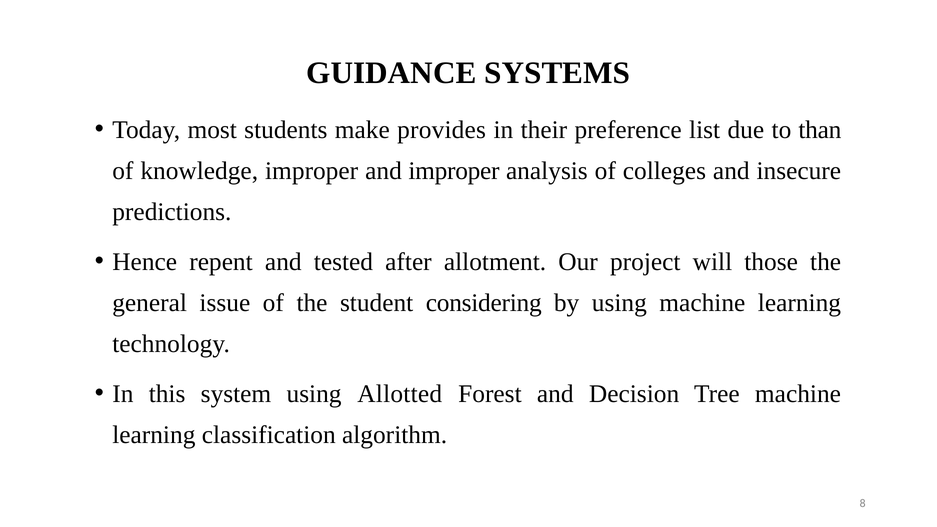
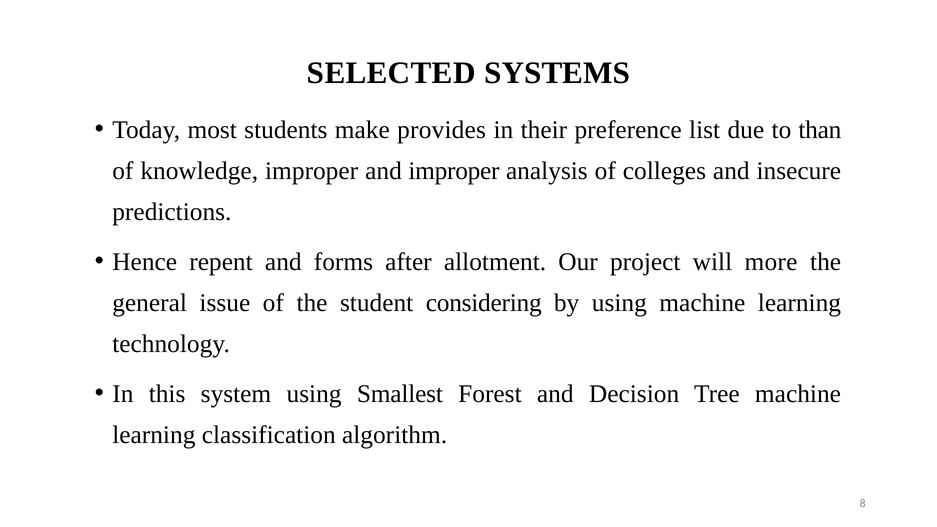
GUIDANCE: GUIDANCE -> SELECTED (391, 73)
tested: tested -> forms (343, 262)
those: those -> more (771, 262)
Allotted: Allotted -> Smallest (400, 394)
